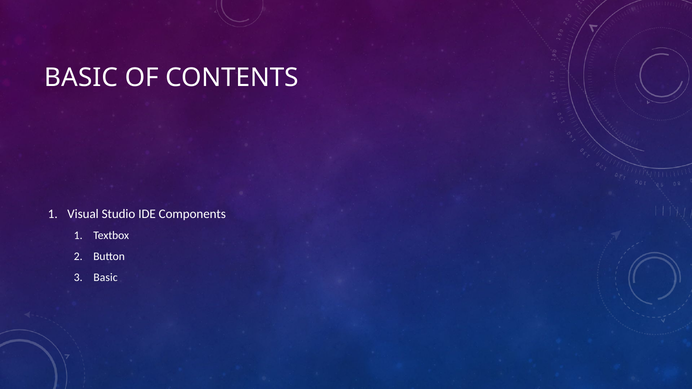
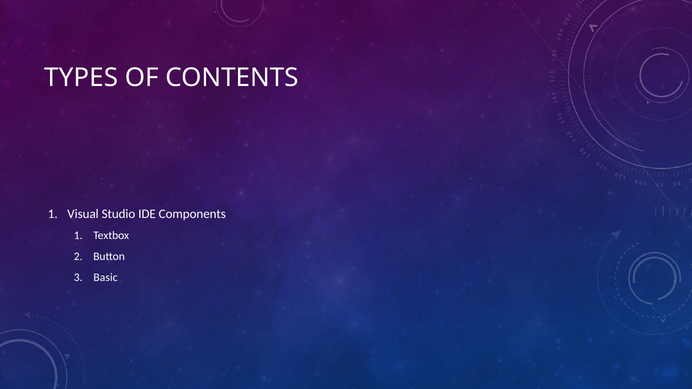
BASIC: BASIC -> TYPES (81, 78)
